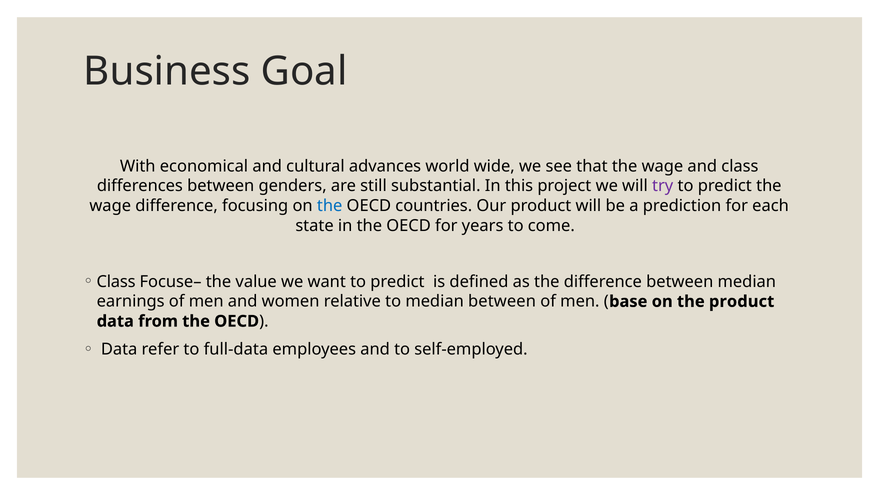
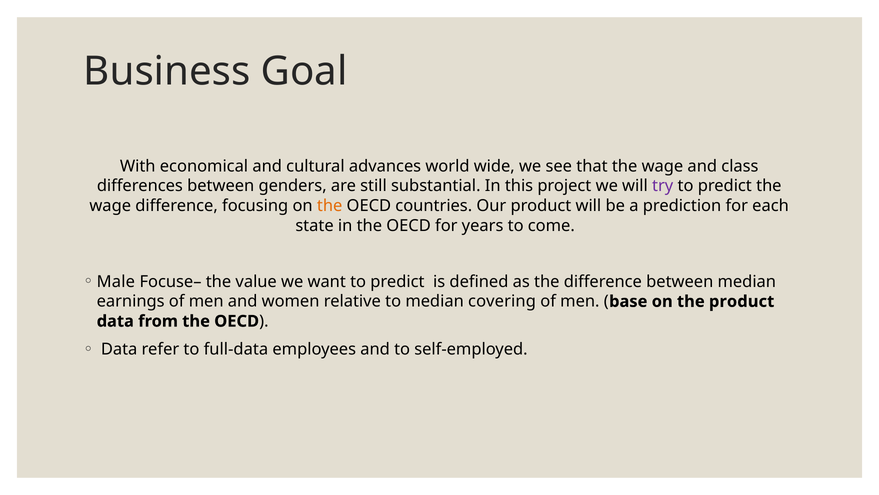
the colour: blue -> orange (330, 206)
Class: Class -> Male (116, 281)
median between: between -> covering (502, 301)
